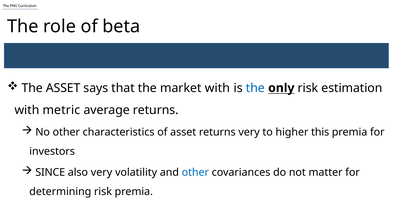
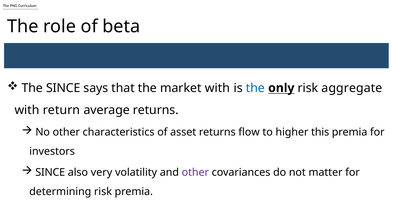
The ASSET: ASSET -> SINCE (63, 88)
estimation: estimation -> aggregate (352, 88)
metric: metric -> return (61, 110)
returns very: very -> flow (249, 132)
other colour: blue -> purple (195, 172)
